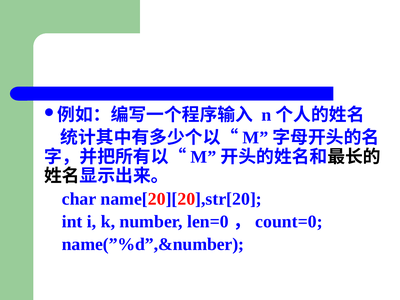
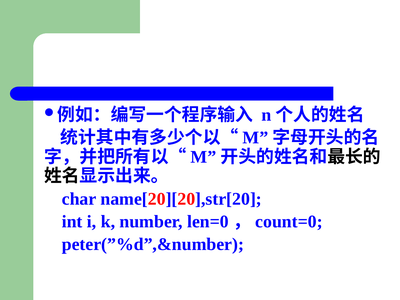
name(”%d”,&number: name(”%d”,&number -> peter(”%d”,&number (153, 244)
